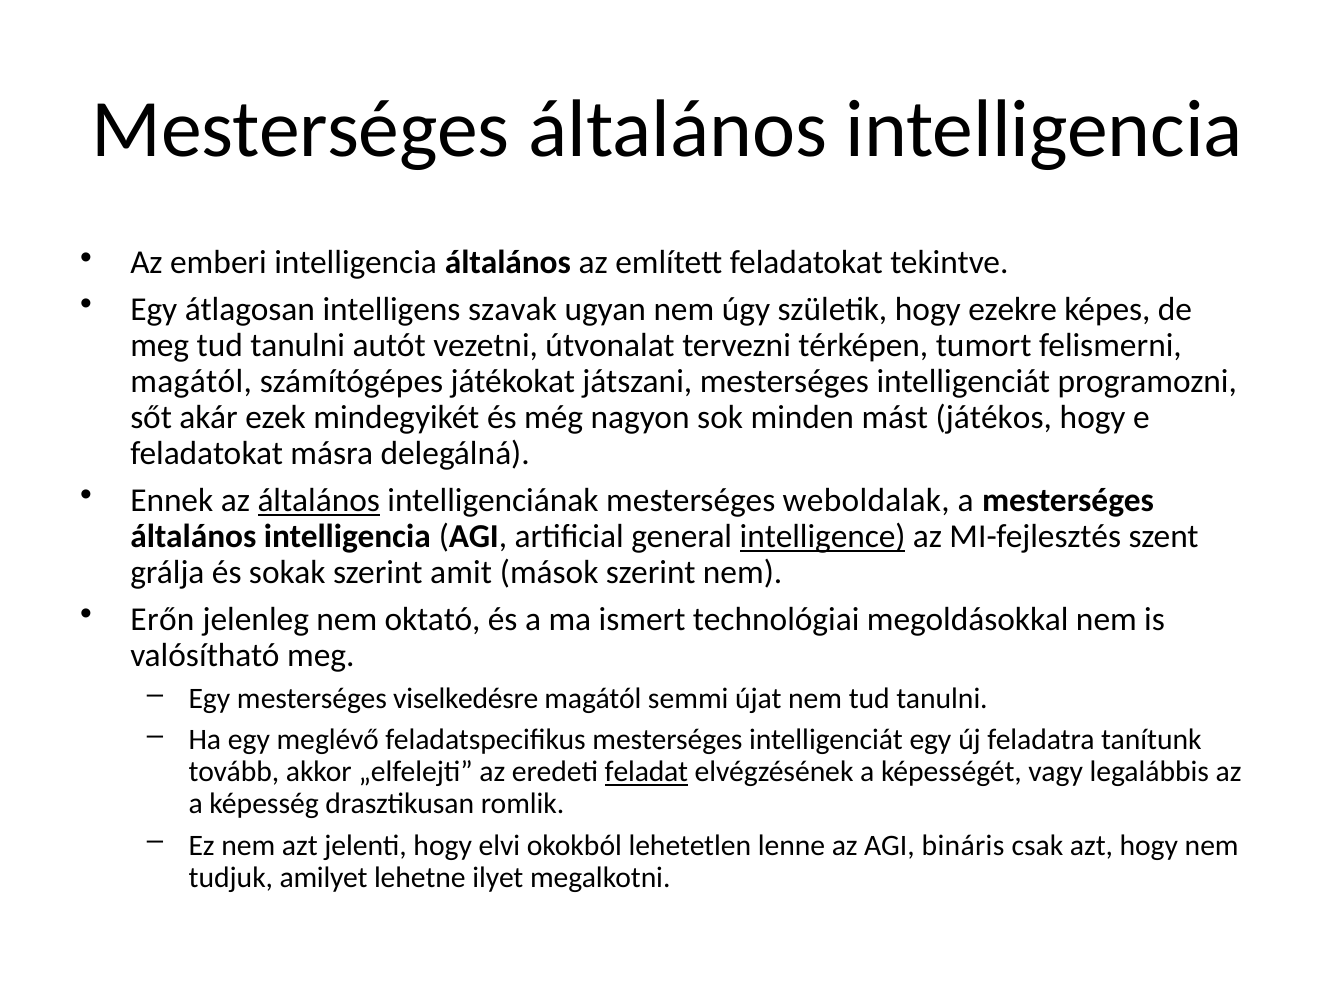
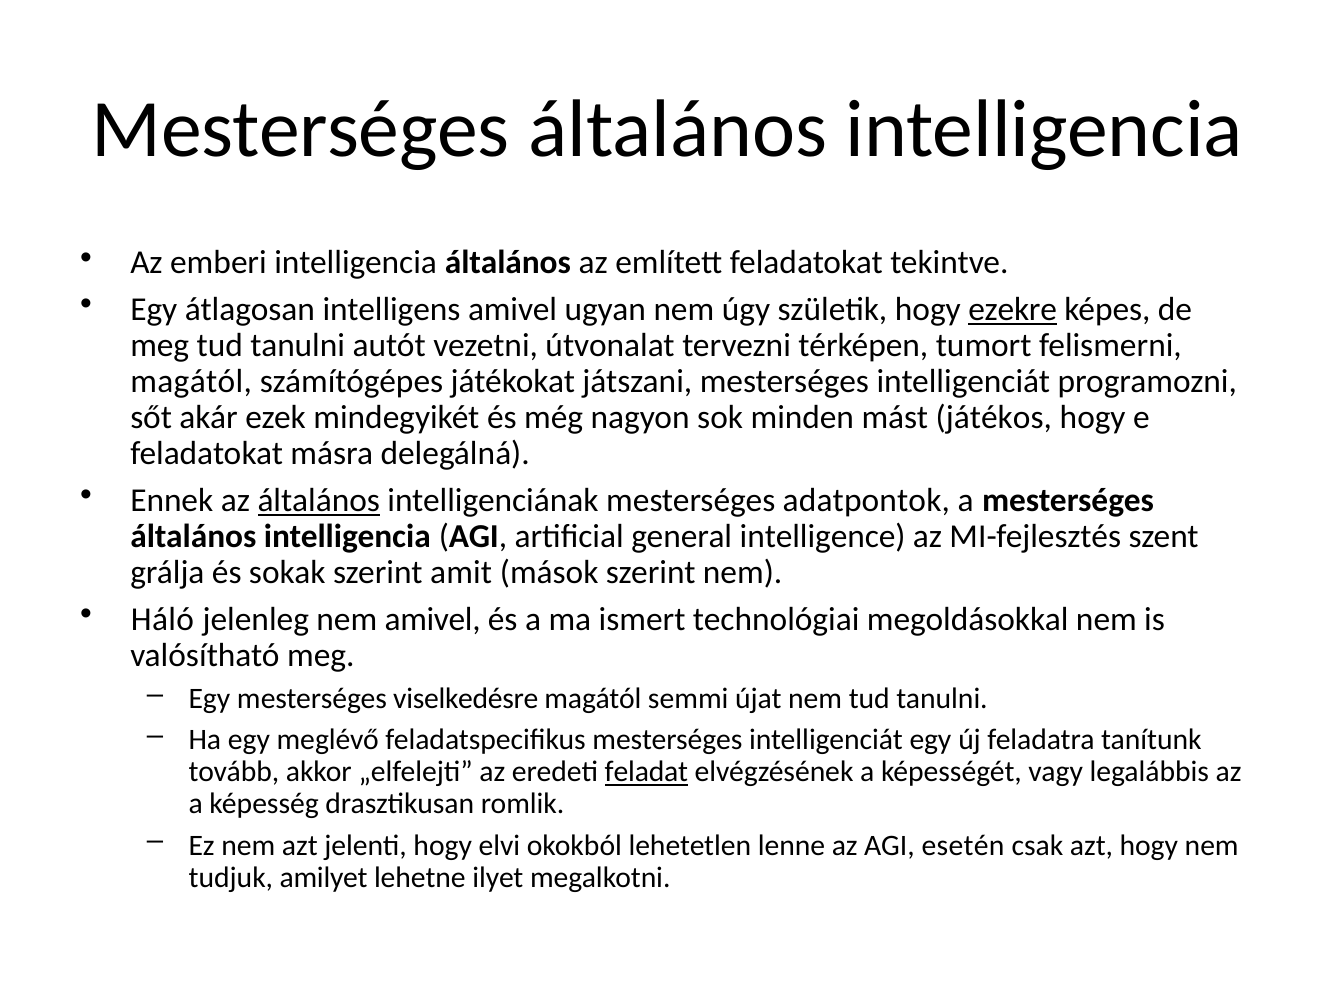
intelligens szavak: szavak -> amivel (513, 310)
ezekre underline: none -> present (1013, 310)
weboldalak: weboldalak -> adatpontok (866, 501)
intelligence underline: present -> none (823, 537)
Erőn: Erőn -> Háló (162, 620)
nem oktató: oktató -> amivel (433, 620)
bináris: bináris -> esetén (963, 846)
